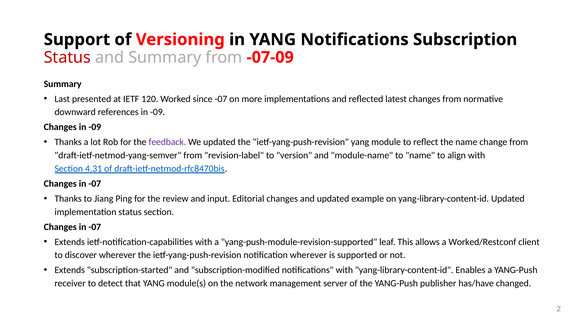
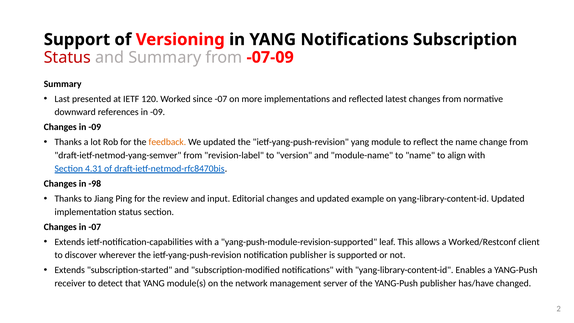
feedback colour: purple -> orange (167, 142)
-07: -07 -> -98 (95, 184)
notification wherever: wherever -> publisher (308, 255)
